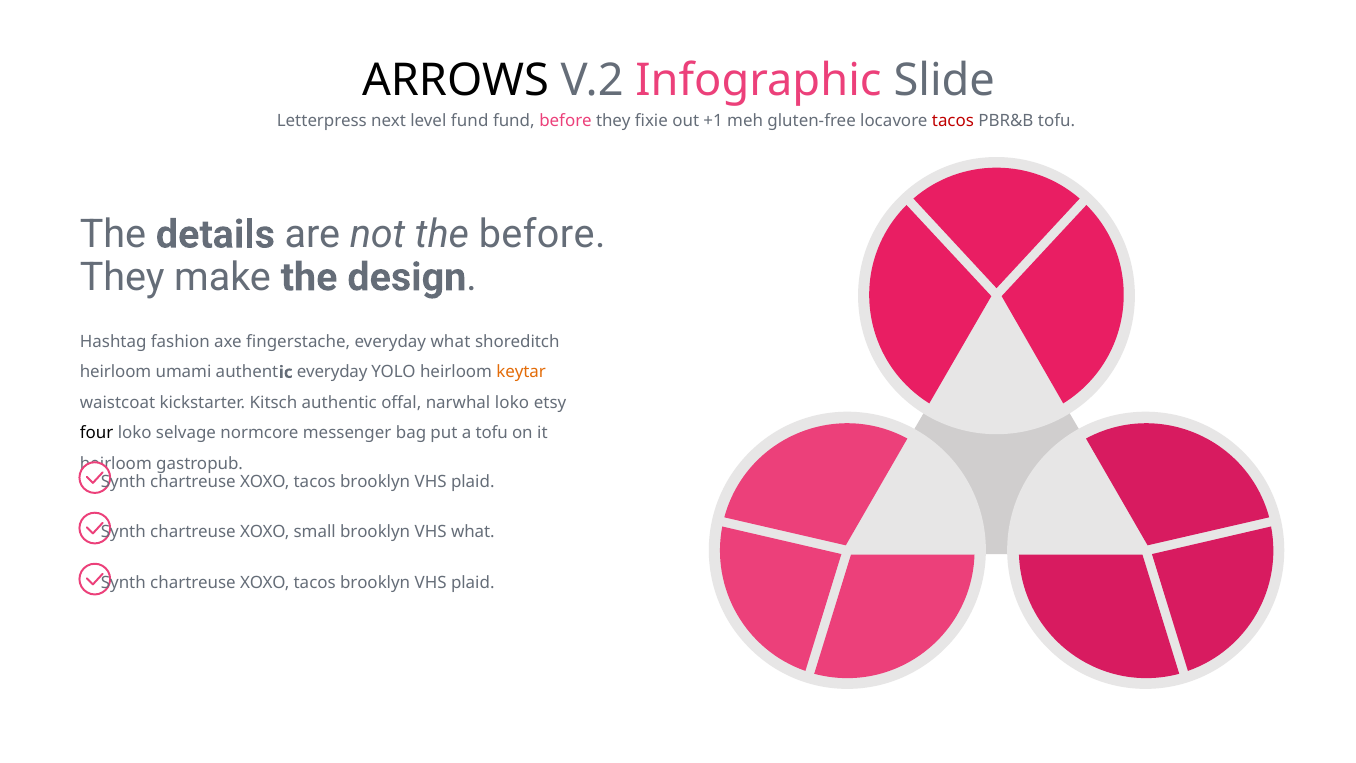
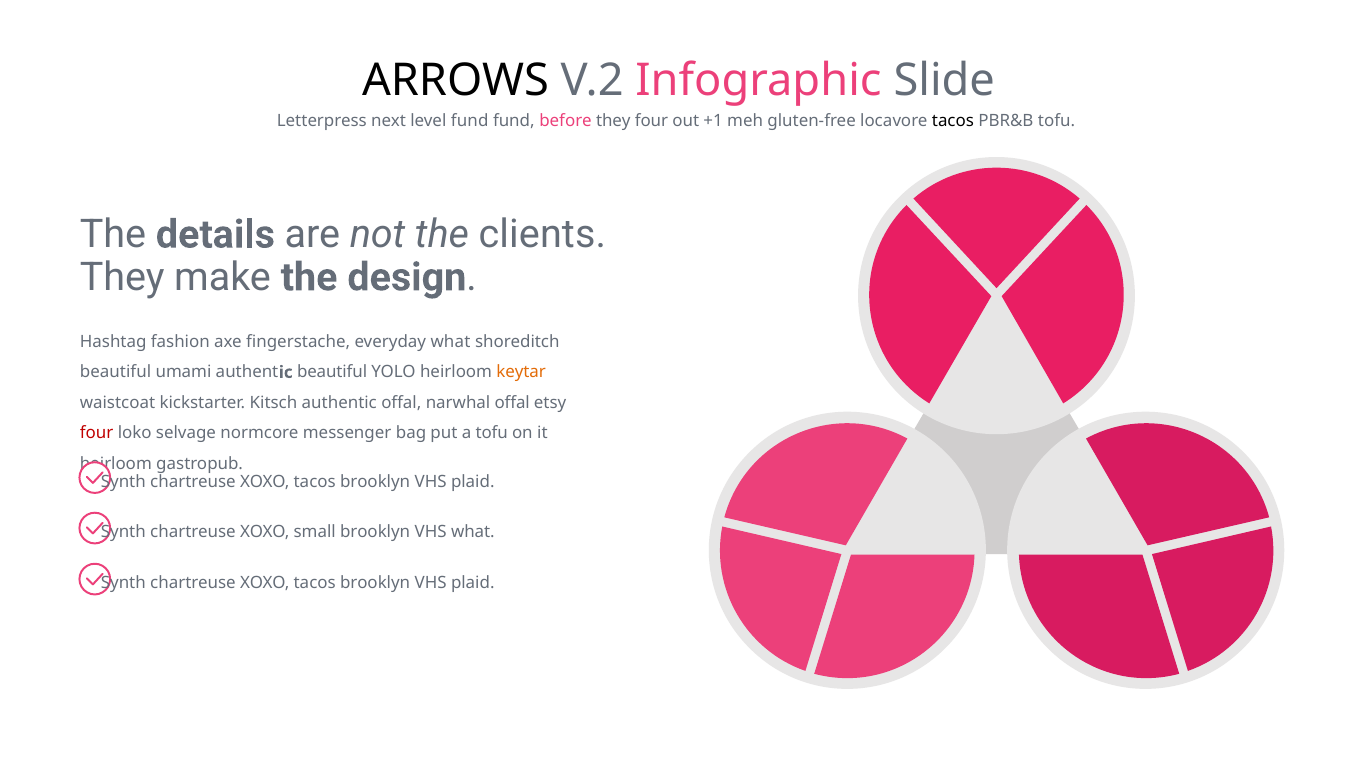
they fixie: fixie -> four (651, 121)
tacos colour: red -> black (953, 121)
the before: before -> clients (542, 234)
heirloom: heirloom -> beautiful (116, 372)
authentic everyday: everyday -> beautiful (332, 372)
narwhal loko: loko -> offal (512, 403)
four colour: black -> red (97, 433)
